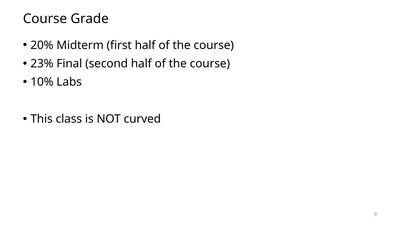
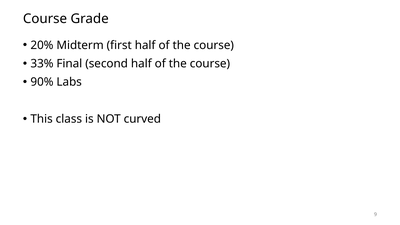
23%: 23% -> 33% (42, 64)
10%: 10% -> 90% (42, 82)
